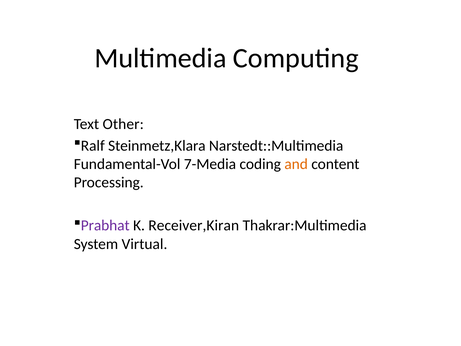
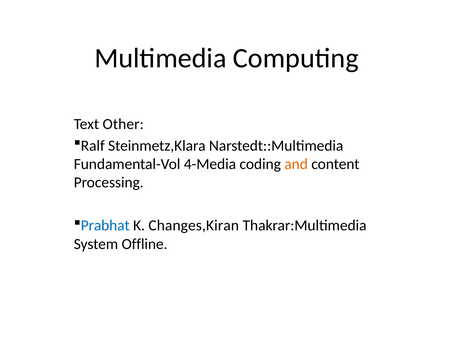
7-Media: 7-Media -> 4-Media (210, 164)
Prabhat colour: purple -> blue (105, 225)
Receiver,Kiran: Receiver,Kiran -> Changes,Kiran (194, 225)
Virtual: Virtual -> Offline (145, 244)
